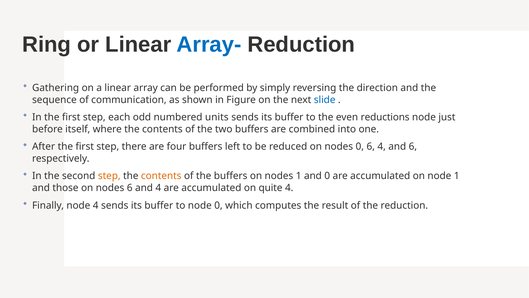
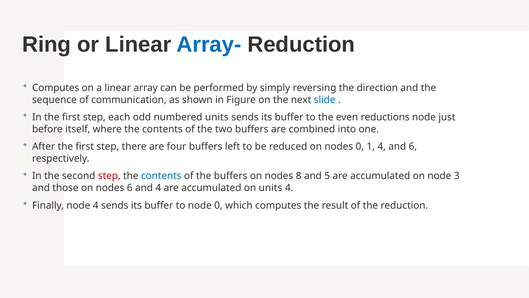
Gathering: Gathering -> Computes (56, 88)
0 6: 6 -> 1 (371, 146)
step colour: orange -> red (109, 176)
contents colour: orange -> blue (161, 176)
nodes 1: 1 -> 8 (299, 176)
and 0: 0 -> 5 (327, 176)
node 1: 1 -> 3 (457, 176)
on quite: quite -> units (270, 188)
